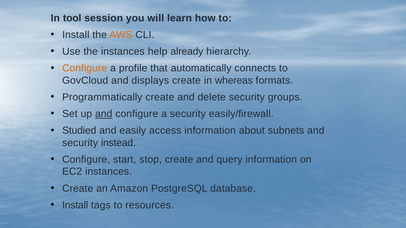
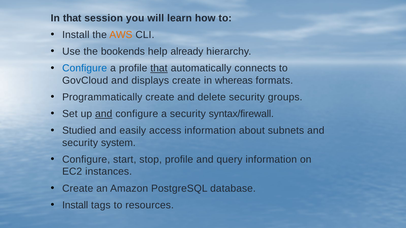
In tool: tool -> that (72, 18)
the instances: instances -> bookends (123, 52)
Configure colour: orange -> blue (85, 68)
that underline: none -> present (159, 68)
easily/firewall: easily/firewall -> syntax/firewall (241, 114)
instead: instead -> system (118, 143)
stop create: create -> profile (179, 160)
